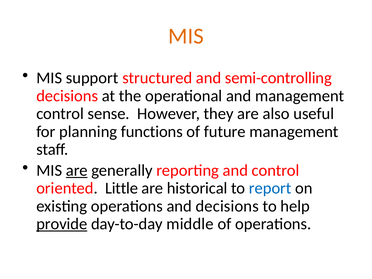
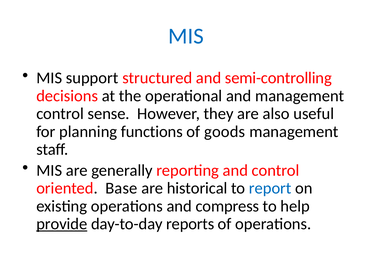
MIS colour: orange -> blue (186, 36)
future: future -> goods (225, 132)
are underline: present -> none (77, 170)
Little: Little -> Base (121, 188)
and decisions: decisions -> compress (227, 206)
middle: middle -> reports (190, 224)
